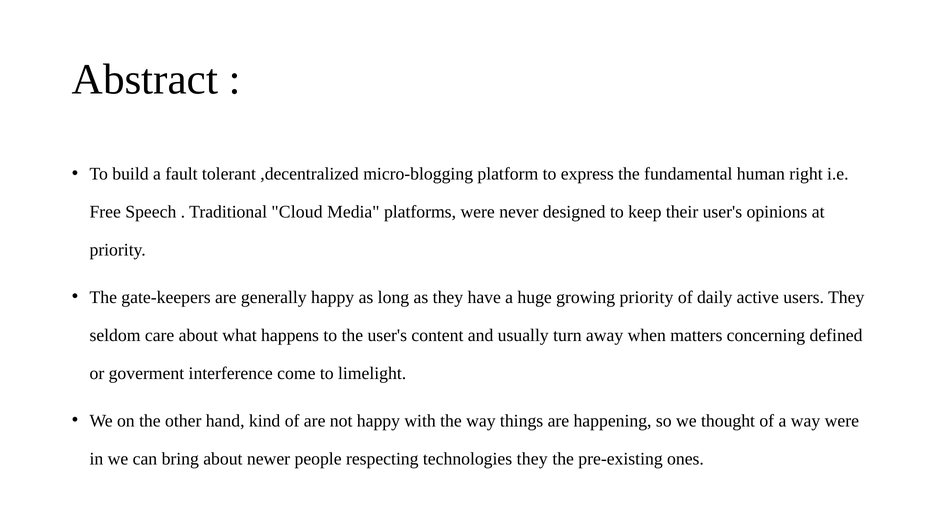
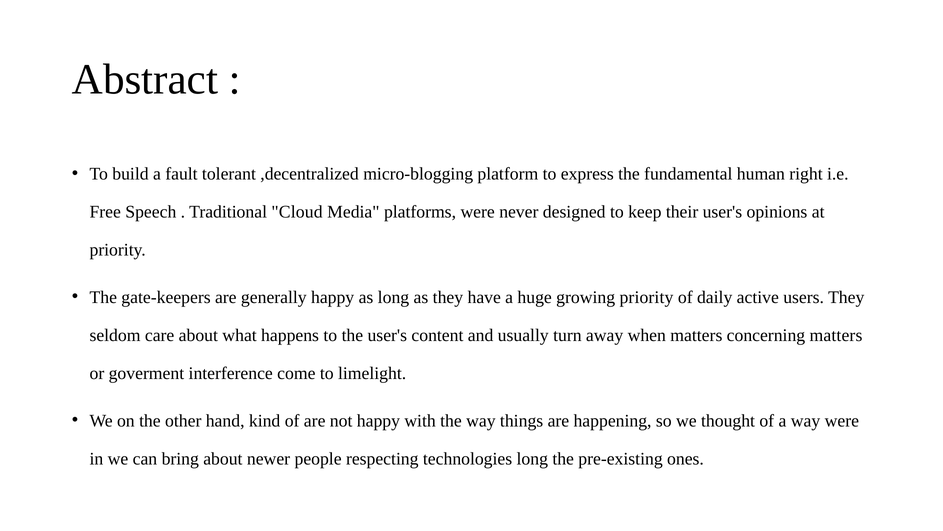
concerning defined: defined -> matters (836, 335)
technologies they: they -> long (532, 458)
